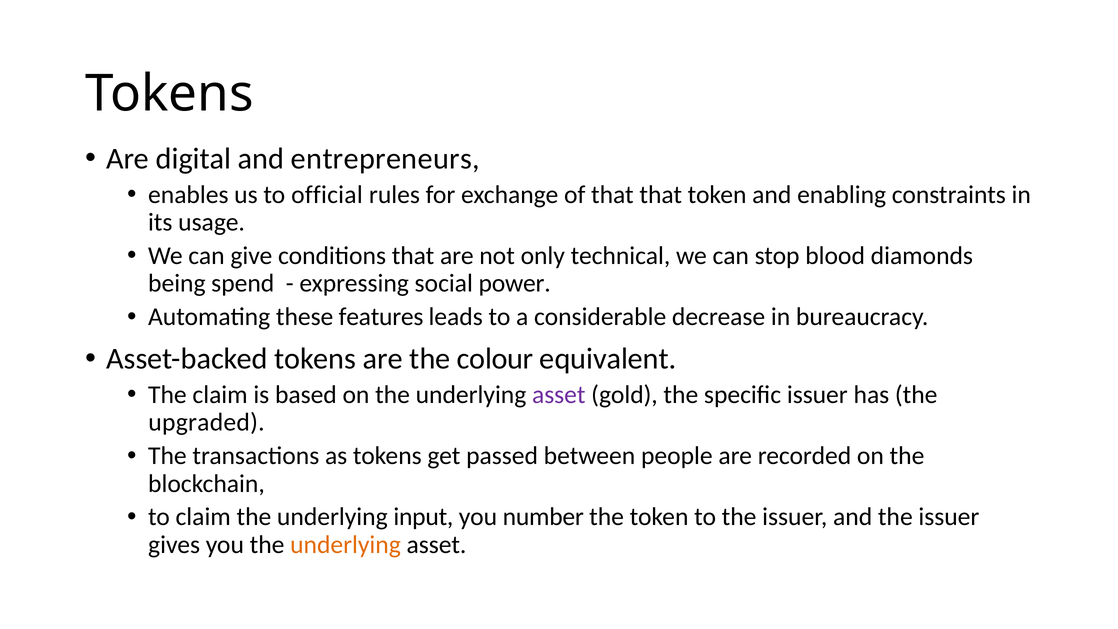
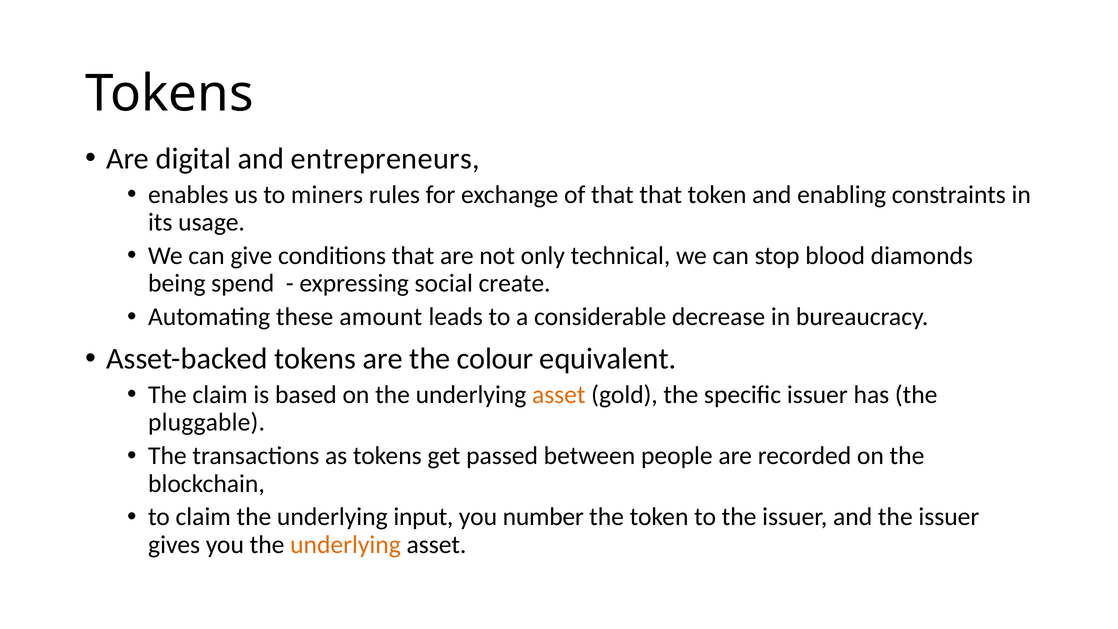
official: official -> miners (327, 195)
power: power -> create (515, 283)
features: features -> amount (381, 317)
asset colour: purple -> orange (559, 395)
upgraded: upgraded -> pluggable (207, 422)
